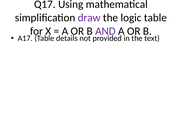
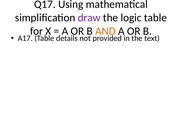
AND colour: purple -> orange (105, 31)
